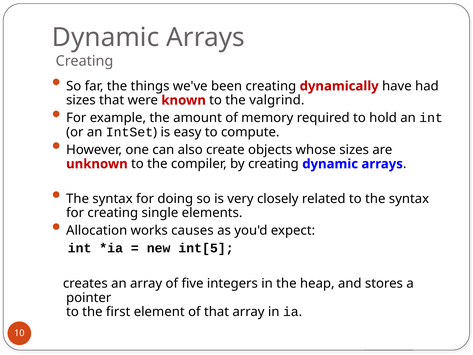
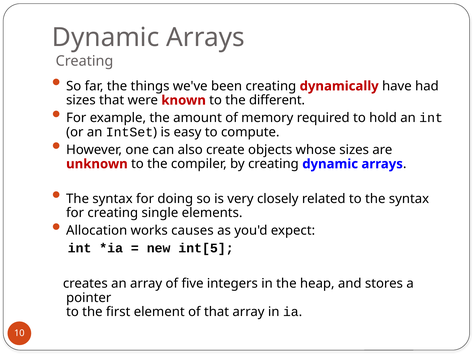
valgrind: valgrind -> different (277, 100)
